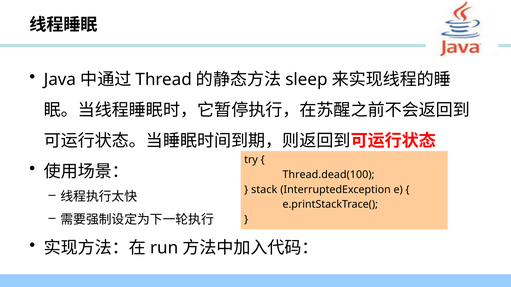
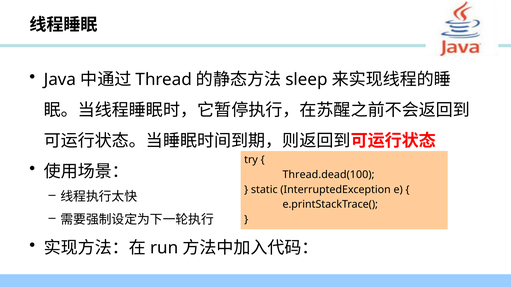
stack: stack -> static (264, 190)
